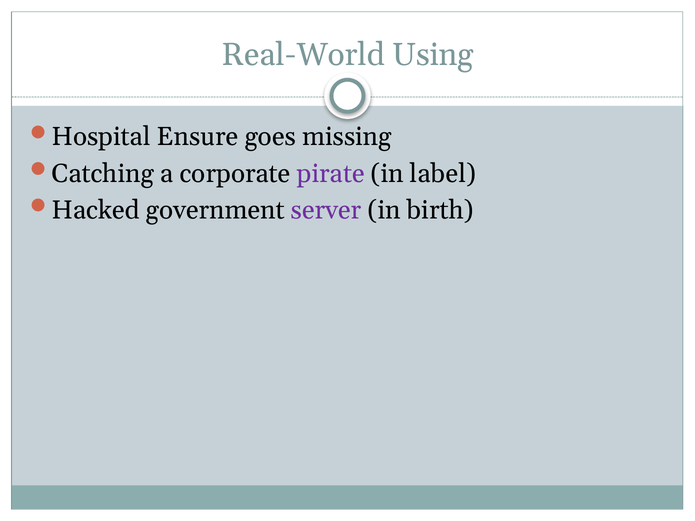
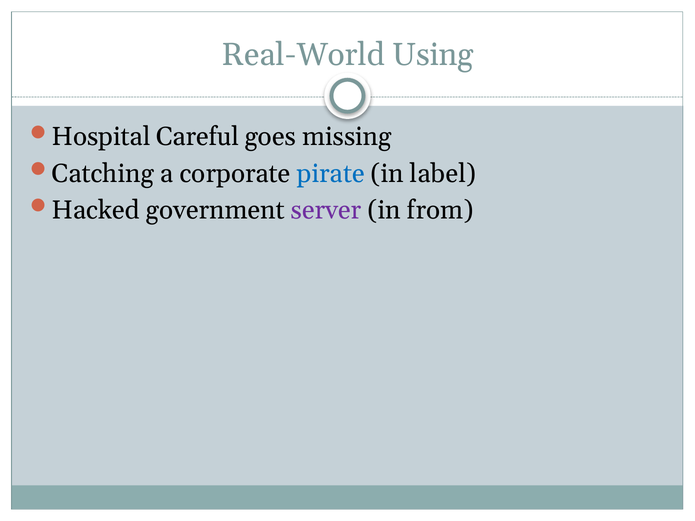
Ensure: Ensure -> Careful (198, 137)
pirate colour: purple -> blue (331, 173)
birth: birth -> from (440, 210)
